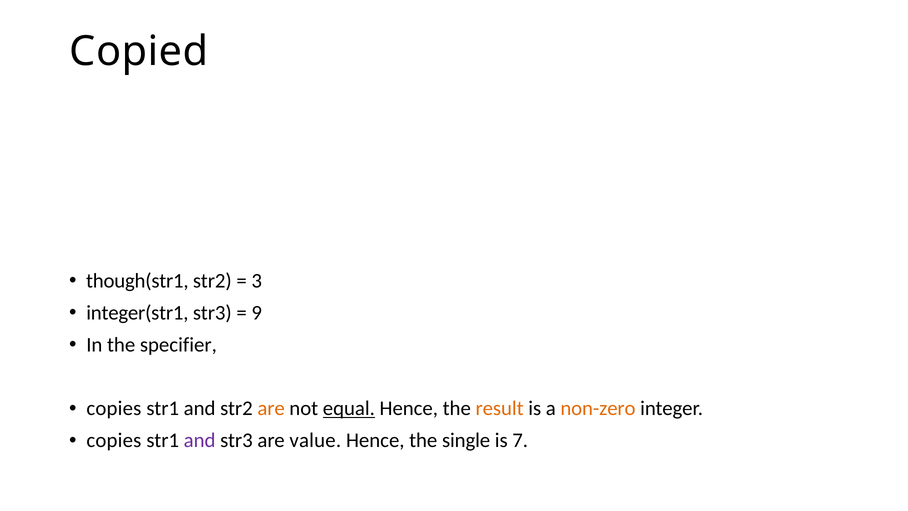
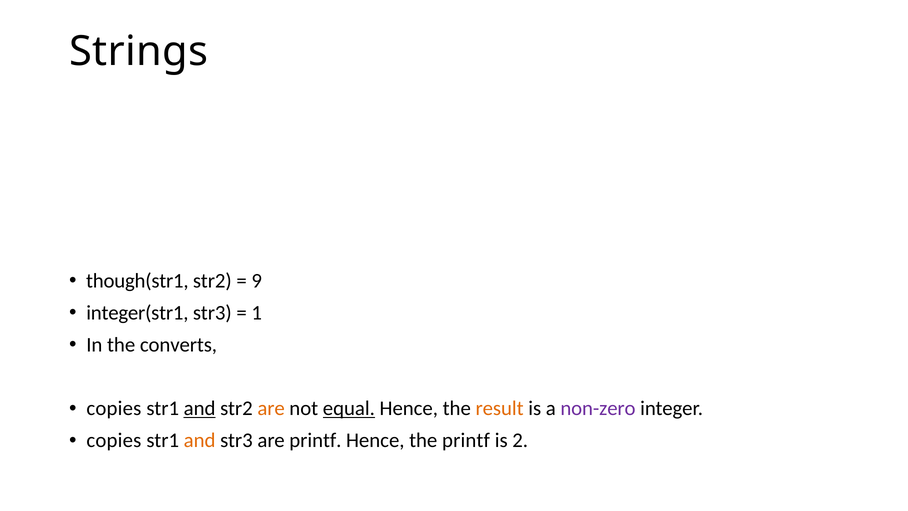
Copied: Copied -> Strings (139, 51)
3: 3 -> 9 (257, 281)
9: 9 -> 1 (257, 313)
specifier: specifier -> converts (178, 344)
and underline: none -> present (200, 408)
non-zero colour: orange -> purple (598, 408)
and colour: purple -> orange (200, 440)
are value: value -> printf (315, 440)
the single: single -> printf (466, 440)
7: 7 -> 2 (520, 440)
